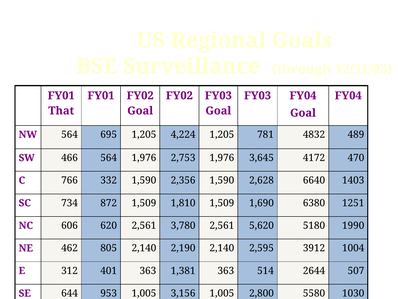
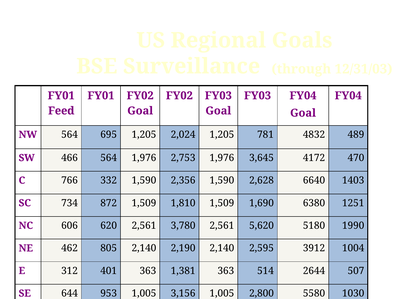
That: That -> Feed (61, 111)
4,224: 4,224 -> 2,024 (183, 134)
